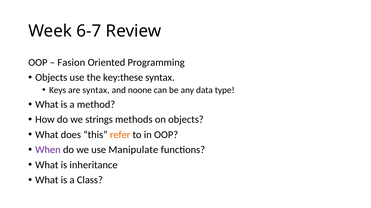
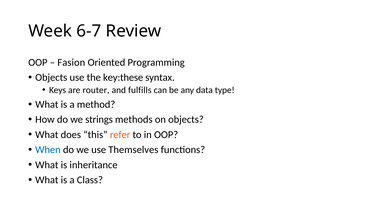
are syntax: syntax -> router (96, 90)
noone: noone -> fulfills (140, 90)
When colour: purple -> blue (48, 150)
Manipulate: Manipulate -> Themselves (133, 150)
